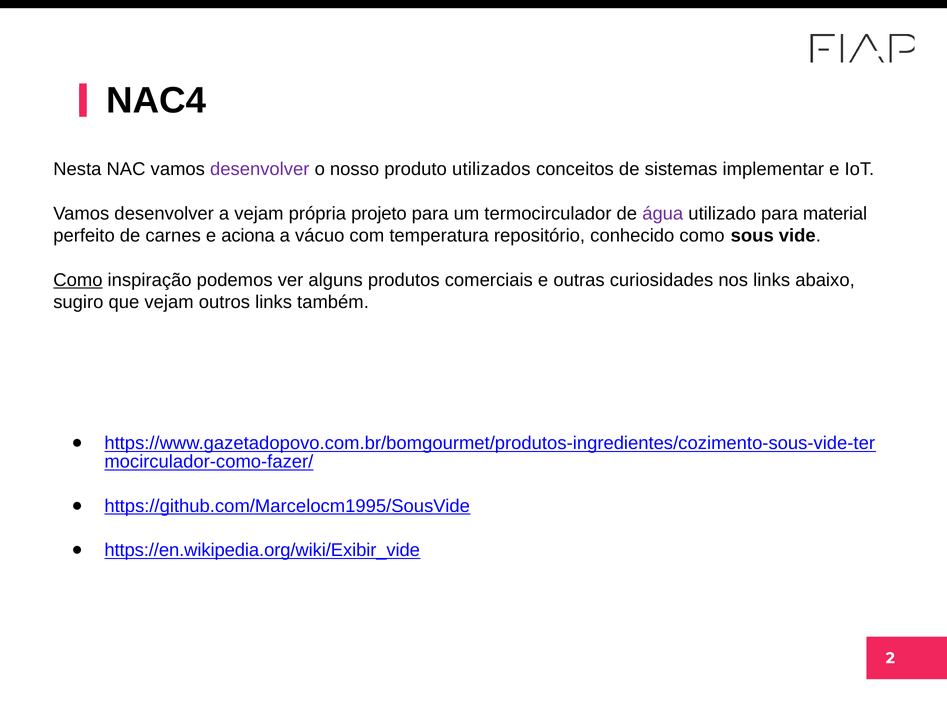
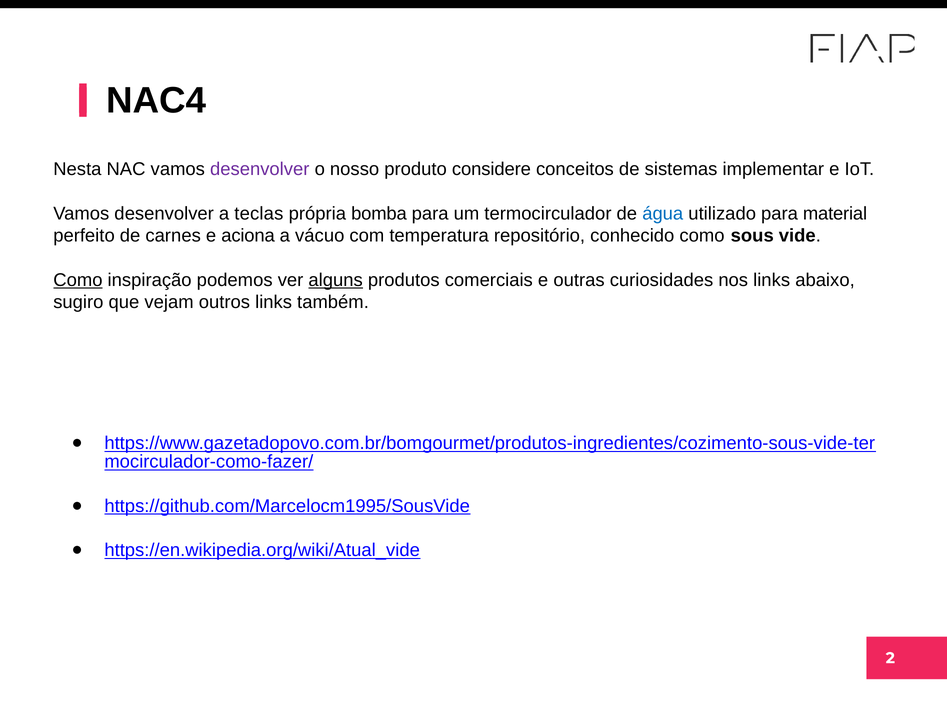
utilizados: utilizados -> considere (491, 169)
a vejam: vejam -> teclas (259, 213)
projeto: projeto -> bomba (379, 213)
água colour: purple -> blue (663, 213)
alguns underline: none -> present (336, 280)
https://en.wikipedia.org/wiki/Exibir_vide: https://en.wikipedia.org/wiki/Exibir_vide -> https://en.wikipedia.org/wiki/Atual_vide (262, 550)
